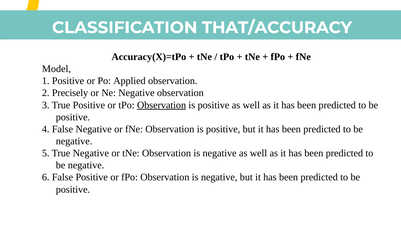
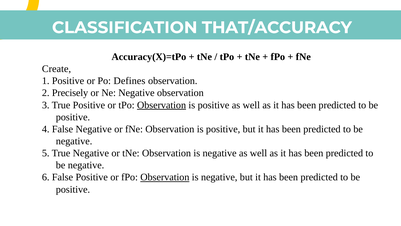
Model: Model -> Create (56, 69)
Applied: Applied -> Defines (129, 81)
Observation underline: none -> present (165, 177)
